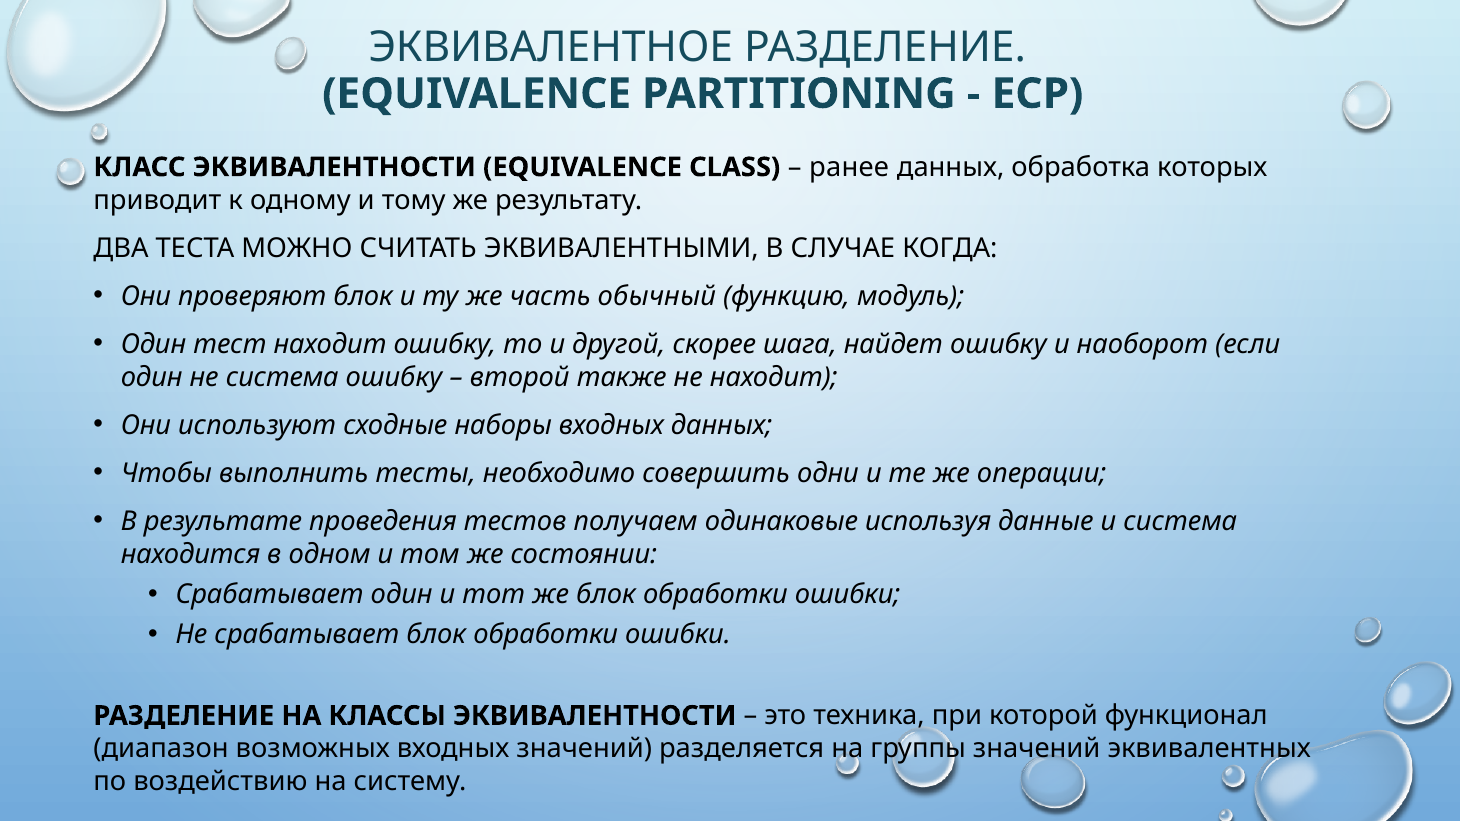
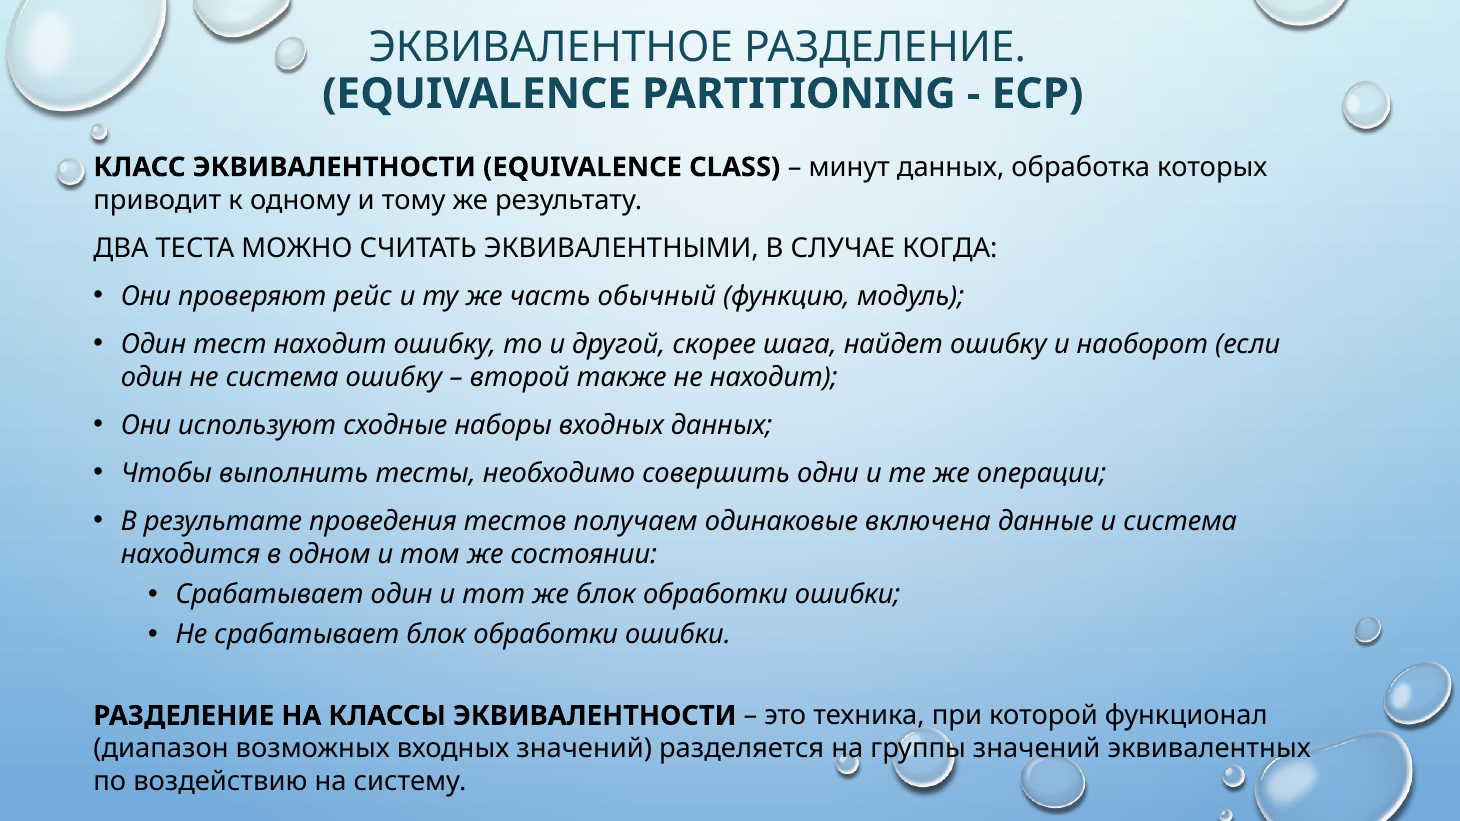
ранее: ранее -> минут (849, 167)
проверяют блок: блок -> рейс (363, 296)
используя: используя -> включена (928, 521)
